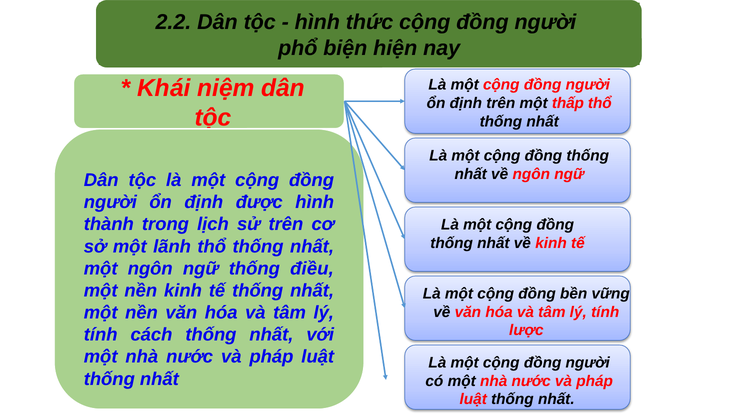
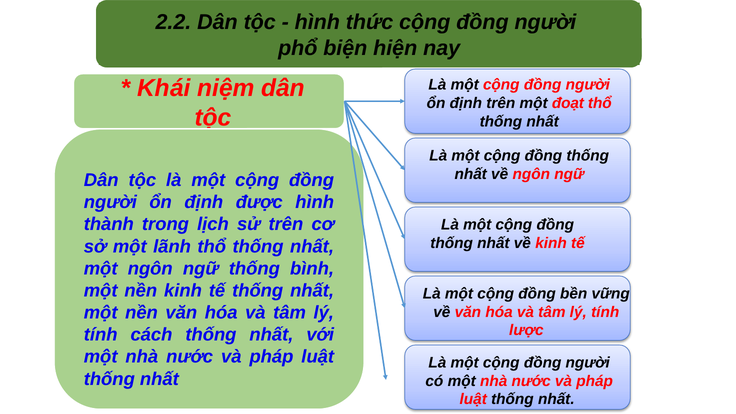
thấp: thấp -> đoạt (568, 103)
điều: điều -> bình (312, 269)
